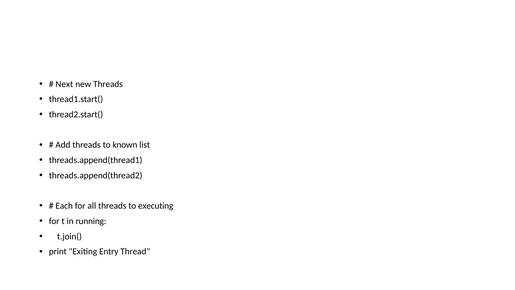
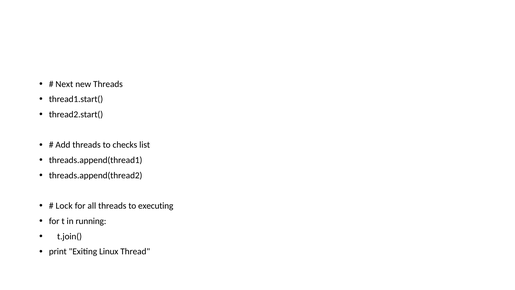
known: known -> checks (125, 145)
Each: Each -> Lock (64, 206)
Entry: Entry -> Linux (109, 251)
